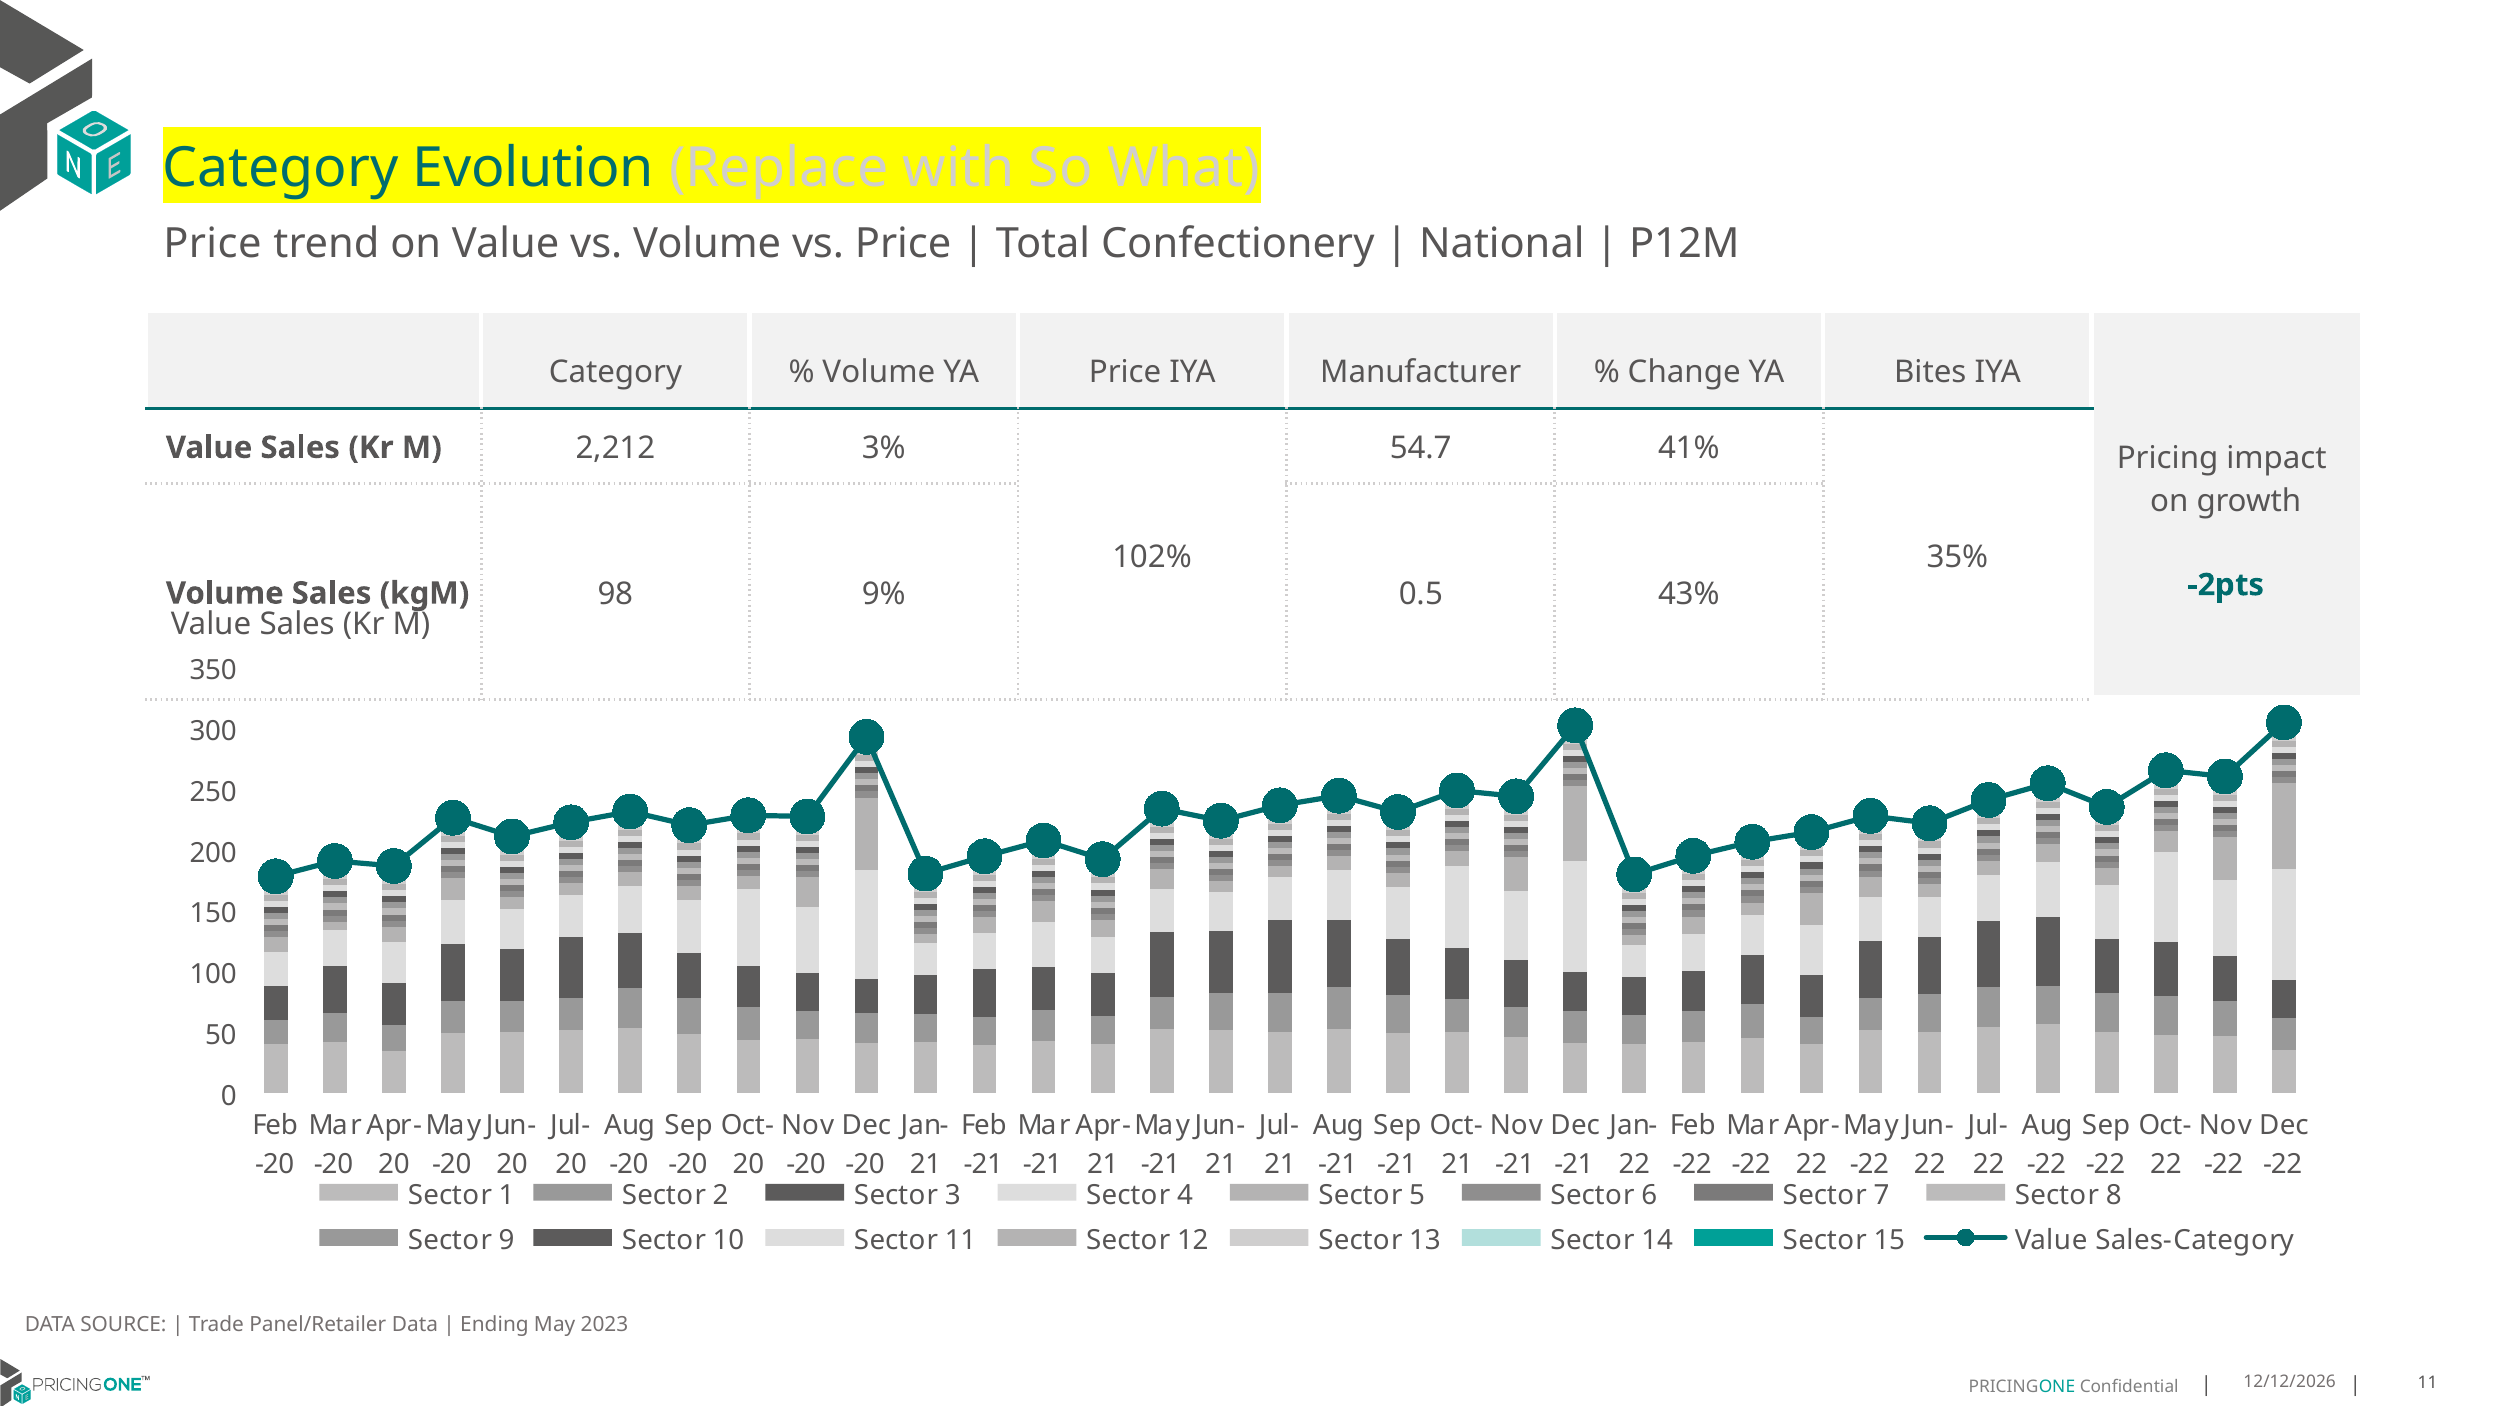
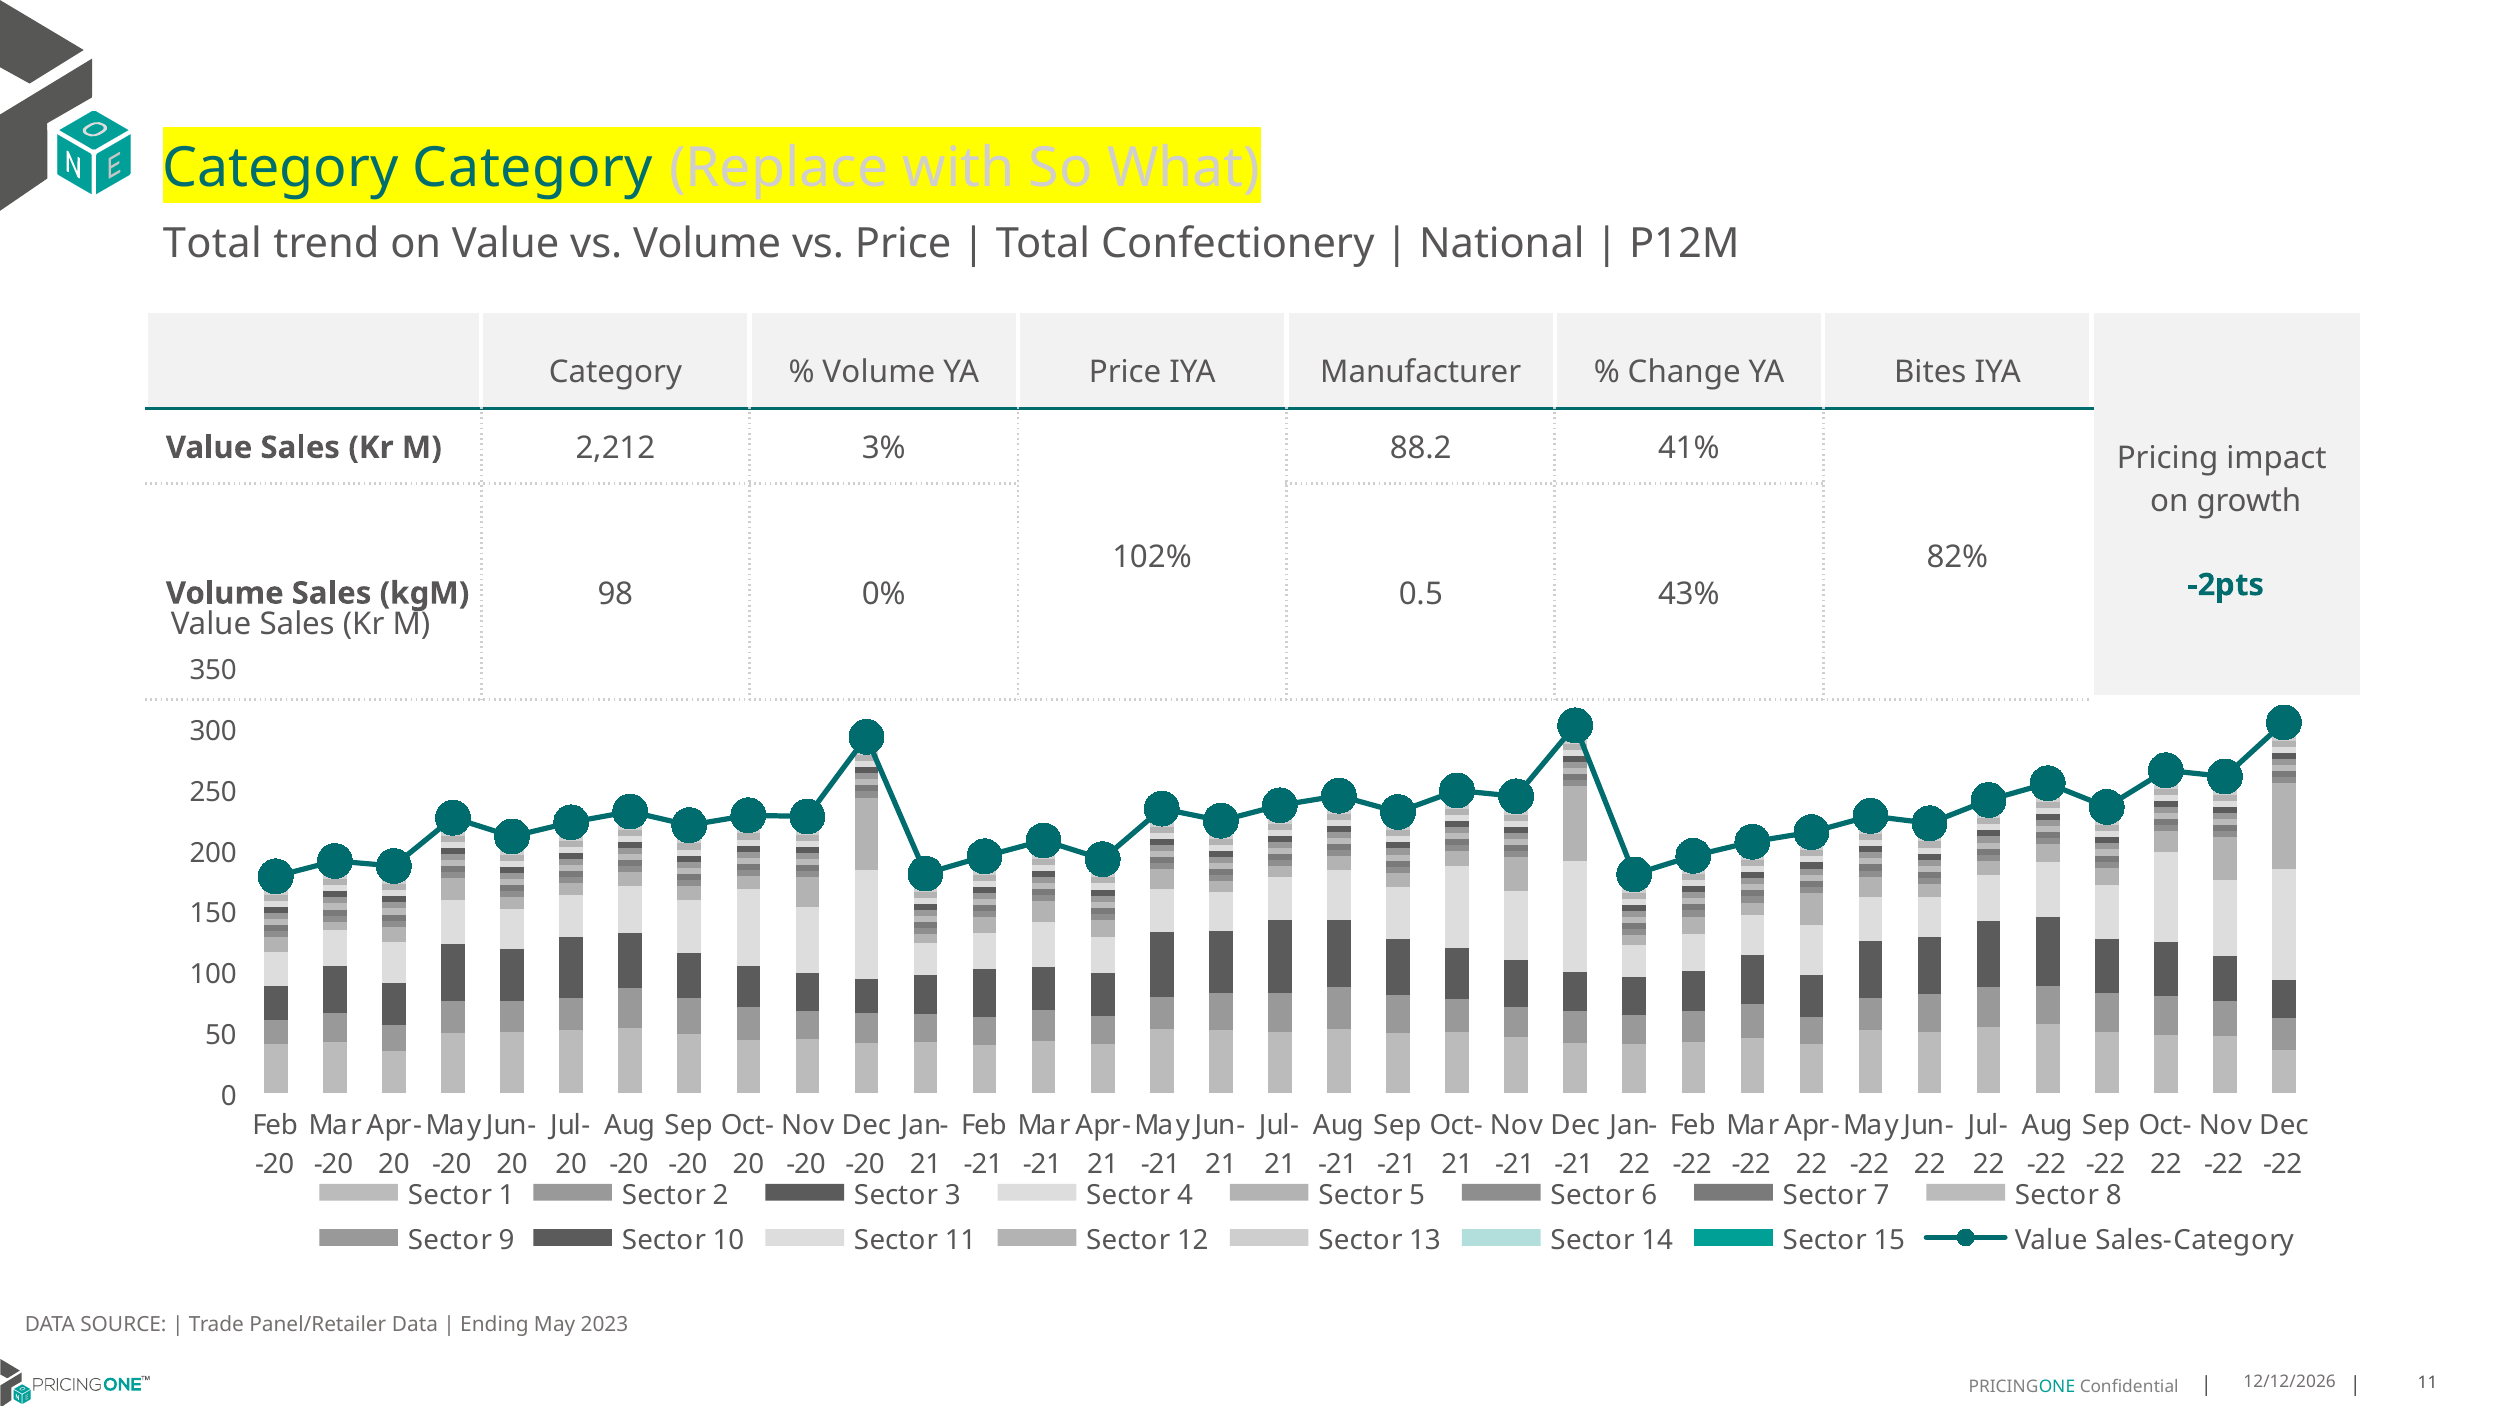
Category Evolution: Evolution -> Category (533, 168)
Price: Price -> Total (212, 244)
54.7: 54.7 -> 88.2 (1421, 449)
35%: 35% -> 82% (1957, 557)
9%: 9% -> 0% (884, 594)
